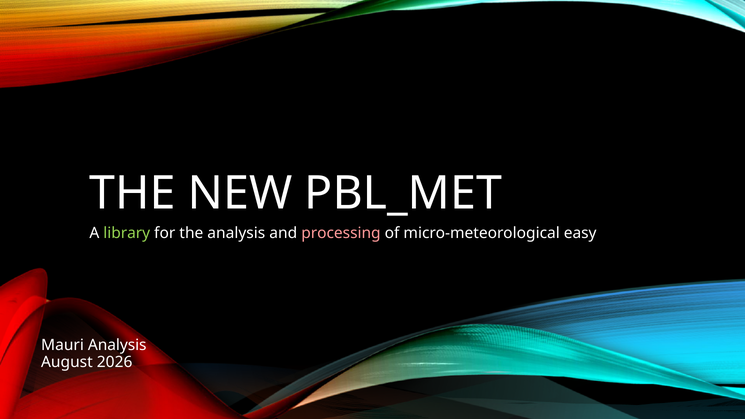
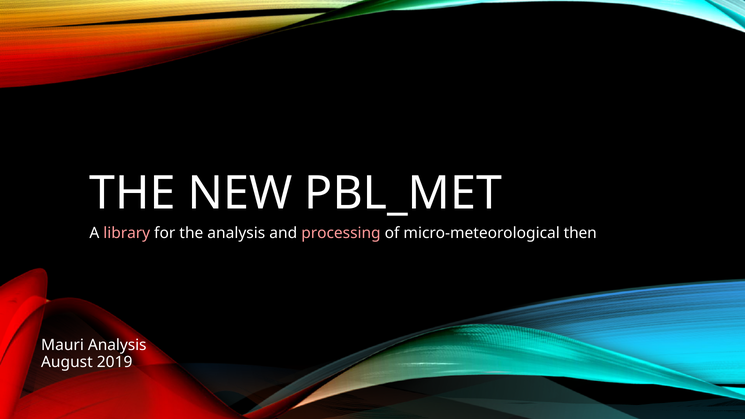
library colour: light green -> pink (127, 233)
easy: easy -> then (580, 233)
2026: 2026 -> 2019 (115, 362)
